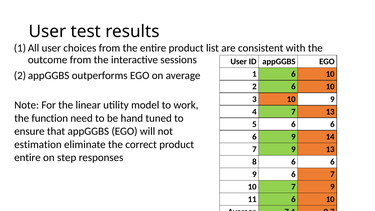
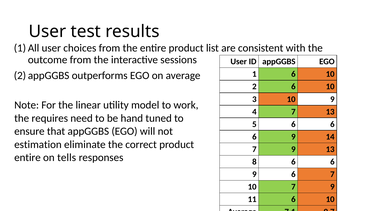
function: function -> requires (50, 118)
step: step -> tells (67, 158)
